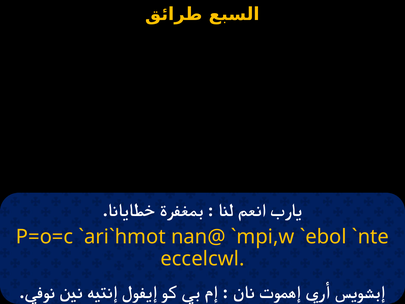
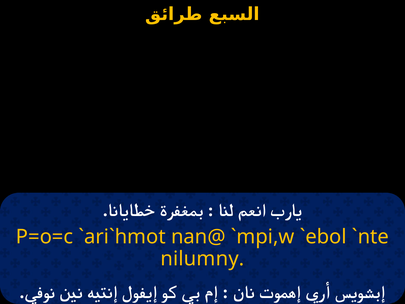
eccelcwl: eccelcwl -> nilumny (202, 259)
